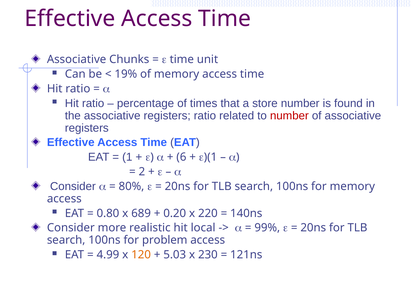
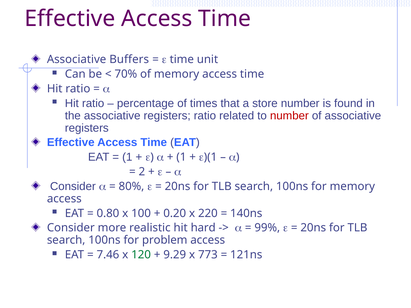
Chunks: Chunks -> Buffers (129, 60)
19%: 19% -> 70% (126, 74)
6: 6 -> 1 (181, 157)
689: 689 -> 100 (141, 213)
local: local -> hard (203, 228)
4.99: 4.99 -> 7.46 (108, 255)
120 colour: orange -> green (141, 255)
5.03: 5.03 -> 9.29 (175, 255)
230: 230 -> 773 (208, 255)
